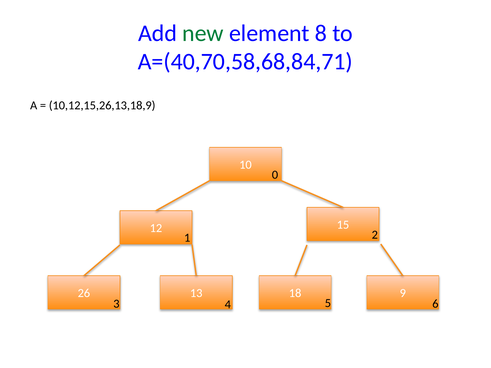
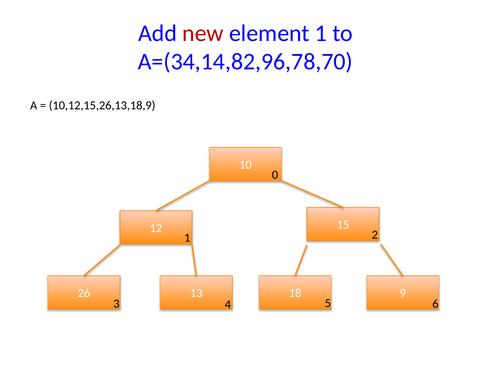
new colour: green -> red (203, 33)
element 8: 8 -> 1 (321, 33)
A=(40,70,58,68,84,71: A=(40,70,58,68,84,71 -> A=(34,14,82,96,78,70 (245, 62)
